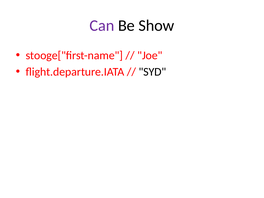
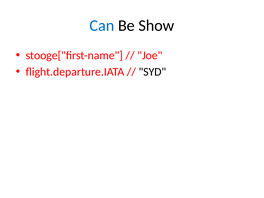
Can colour: purple -> blue (102, 26)
